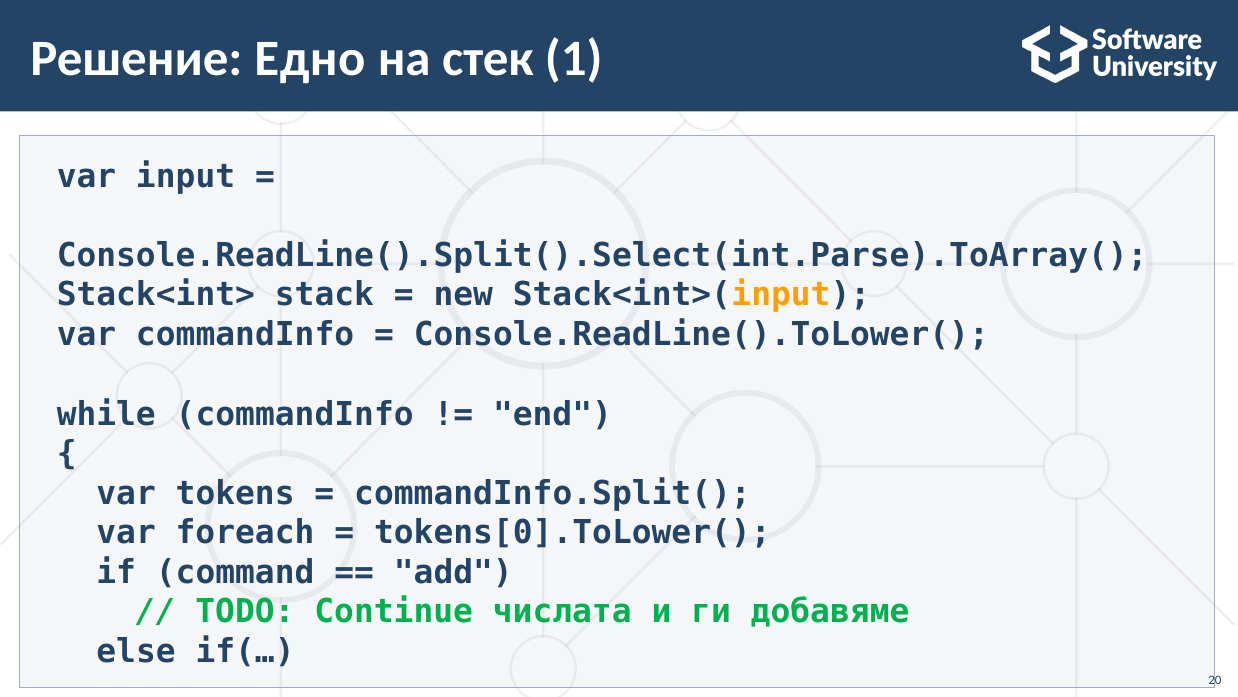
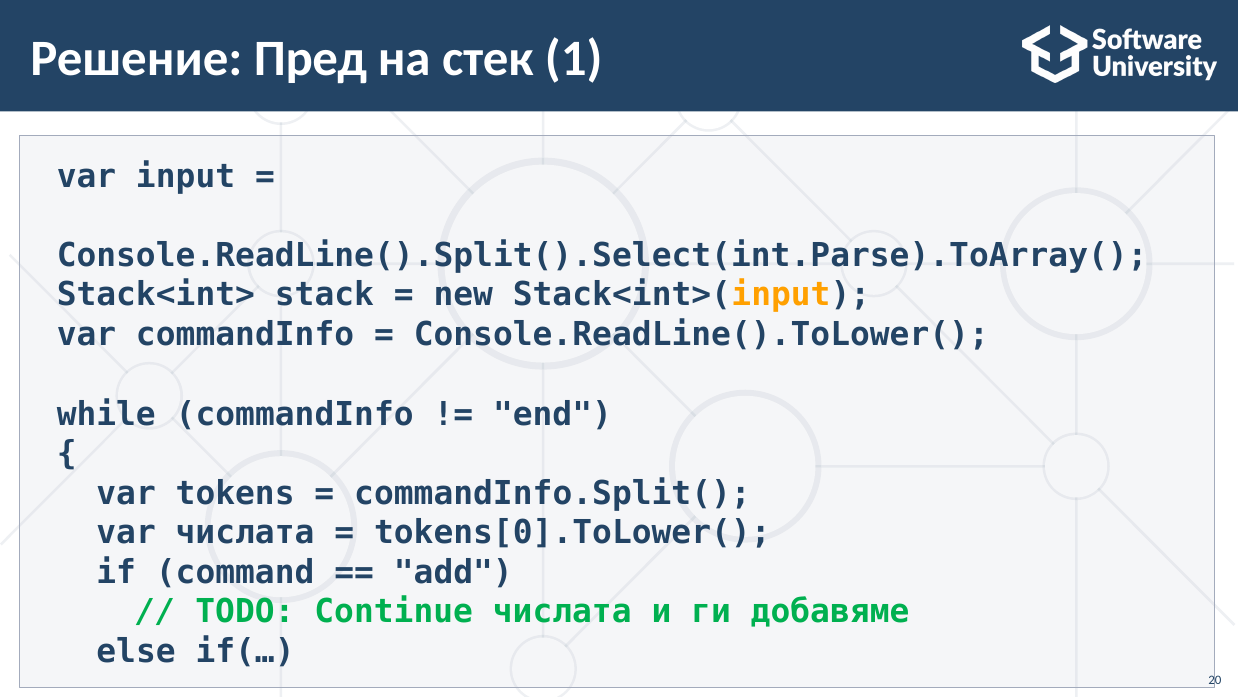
Едно: Едно -> Пред (311, 59)
var foreach: foreach -> числата (245, 532)
